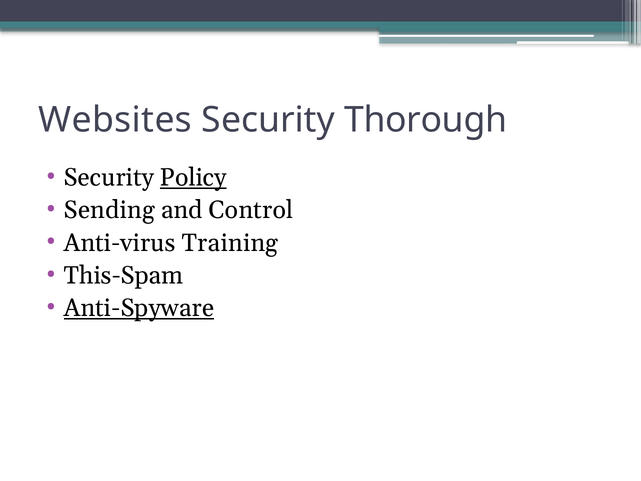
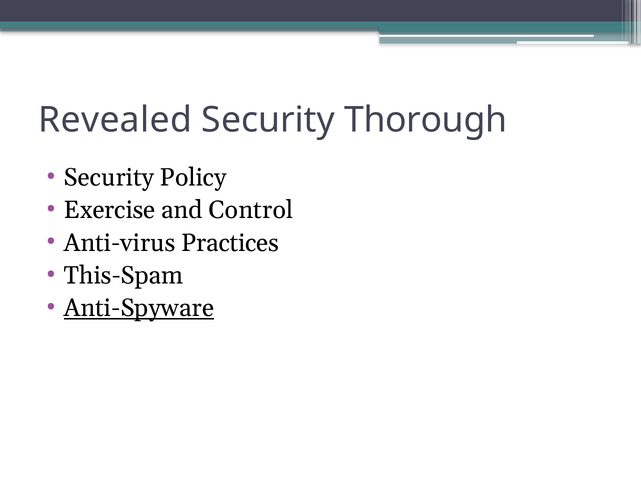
Websites: Websites -> Revealed (115, 120)
Policy underline: present -> none (193, 178)
Sending: Sending -> Exercise (110, 210)
Training: Training -> Practices (230, 243)
